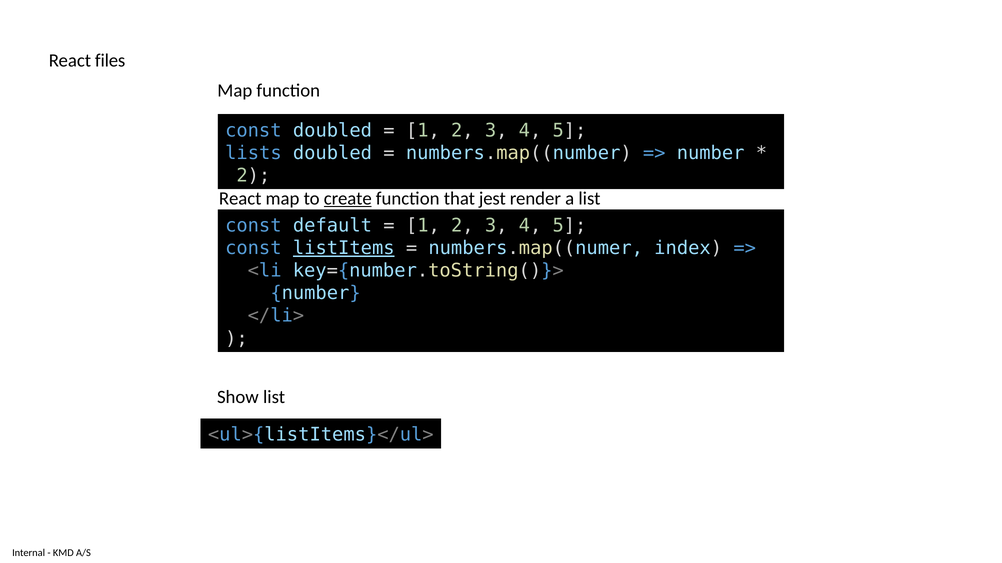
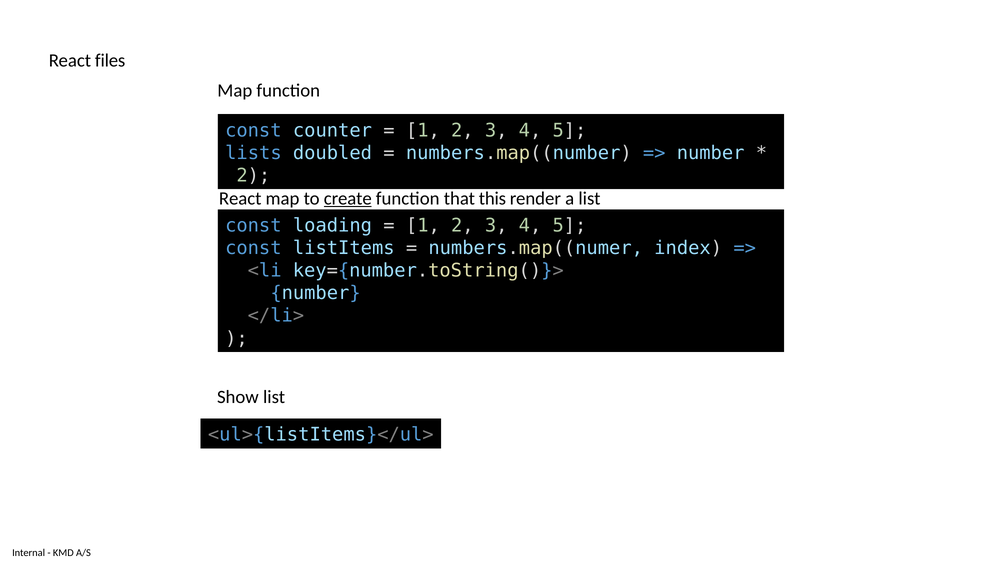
const doubled: doubled -> counter (332, 131)
jest: jest -> this (492, 199)
default: default -> loading (332, 226)
listItems underline: present -> none (344, 249)
